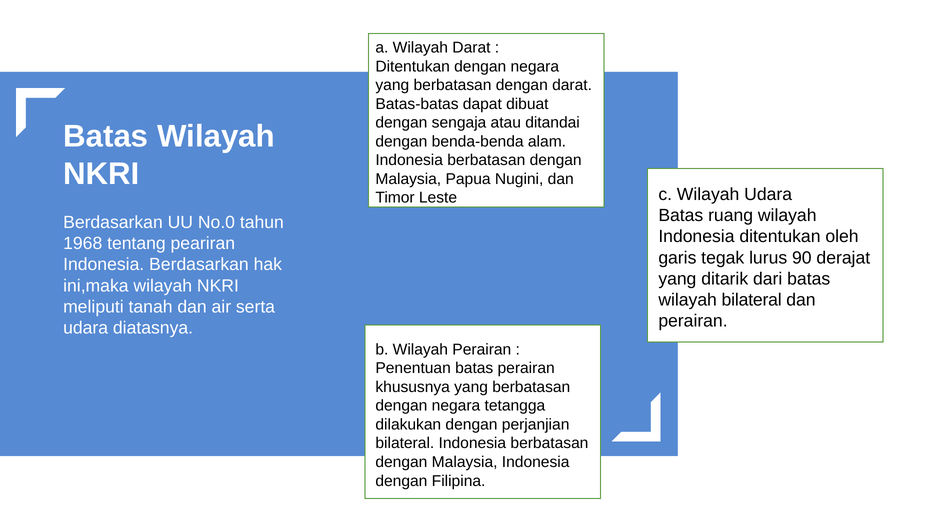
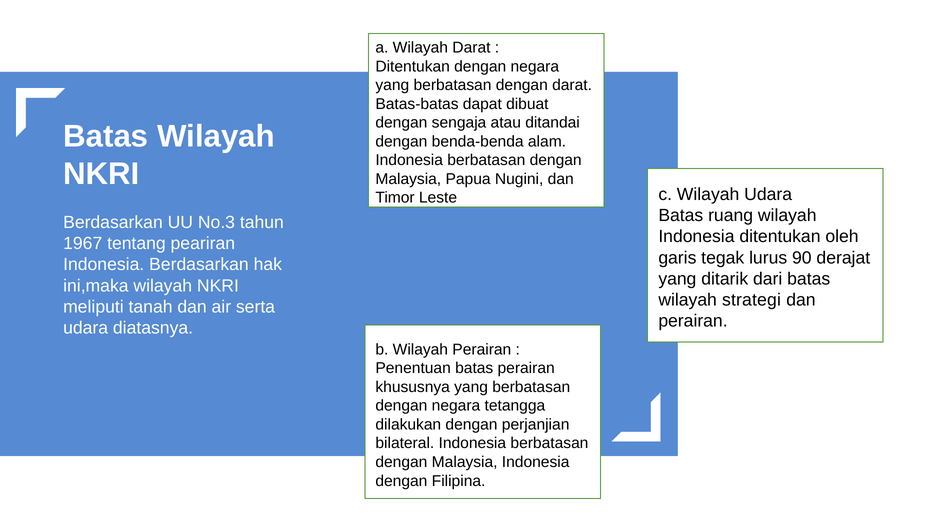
No.0: No.0 -> No.3 (216, 222)
1968: 1968 -> 1967 (83, 243)
wilayah bilateral: bilateral -> strategi (752, 300)
